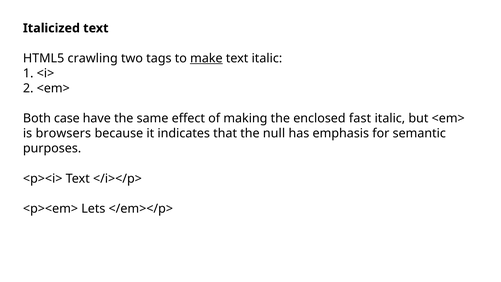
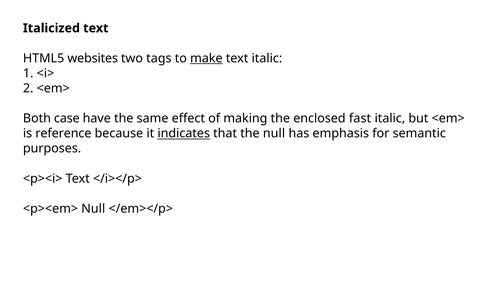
crawling: crawling -> websites (93, 58)
browsers: browsers -> reference (63, 133)
indicates underline: none -> present (184, 133)
<p><em> Lets: Lets -> Null (93, 209)
